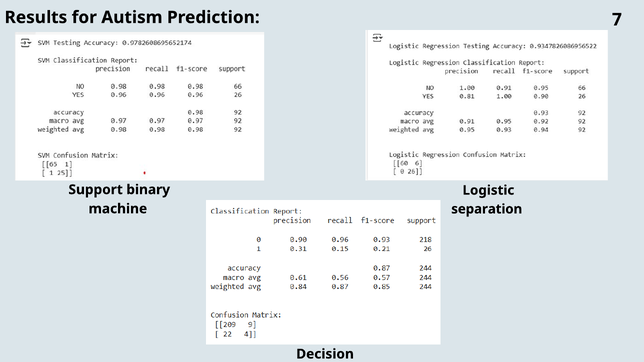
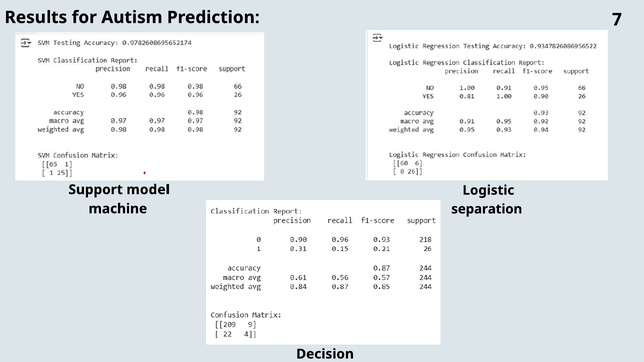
binary: binary -> model (148, 190)
